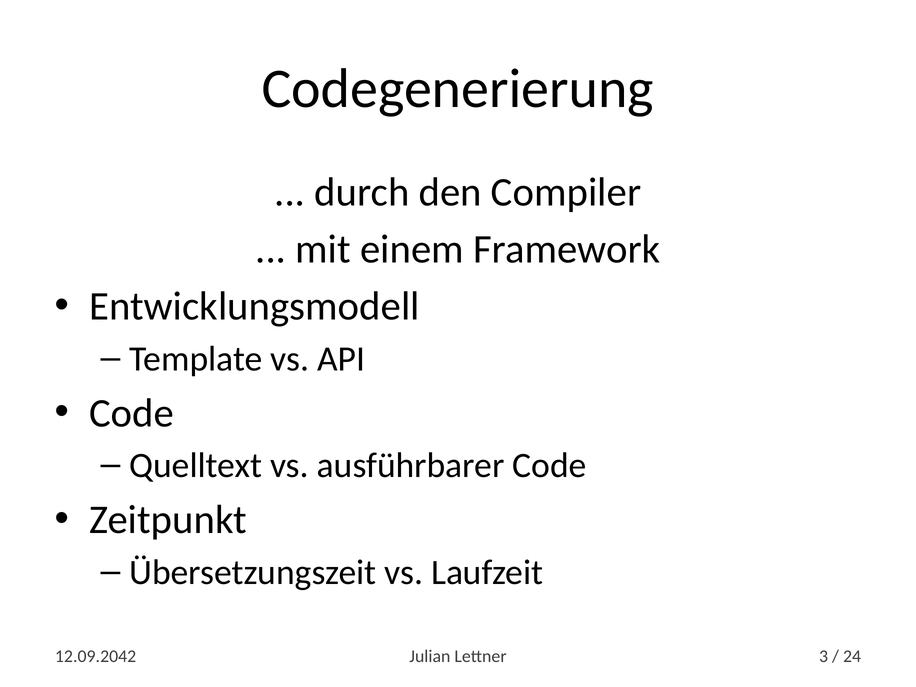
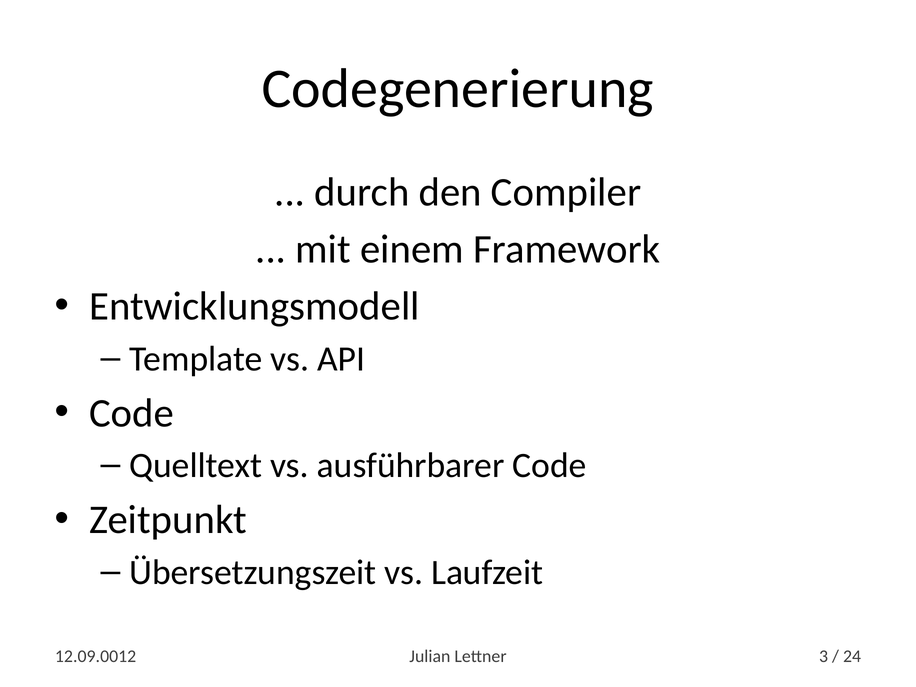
12.09.2042: 12.09.2042 -> 12.09.0012 (96, 656)
